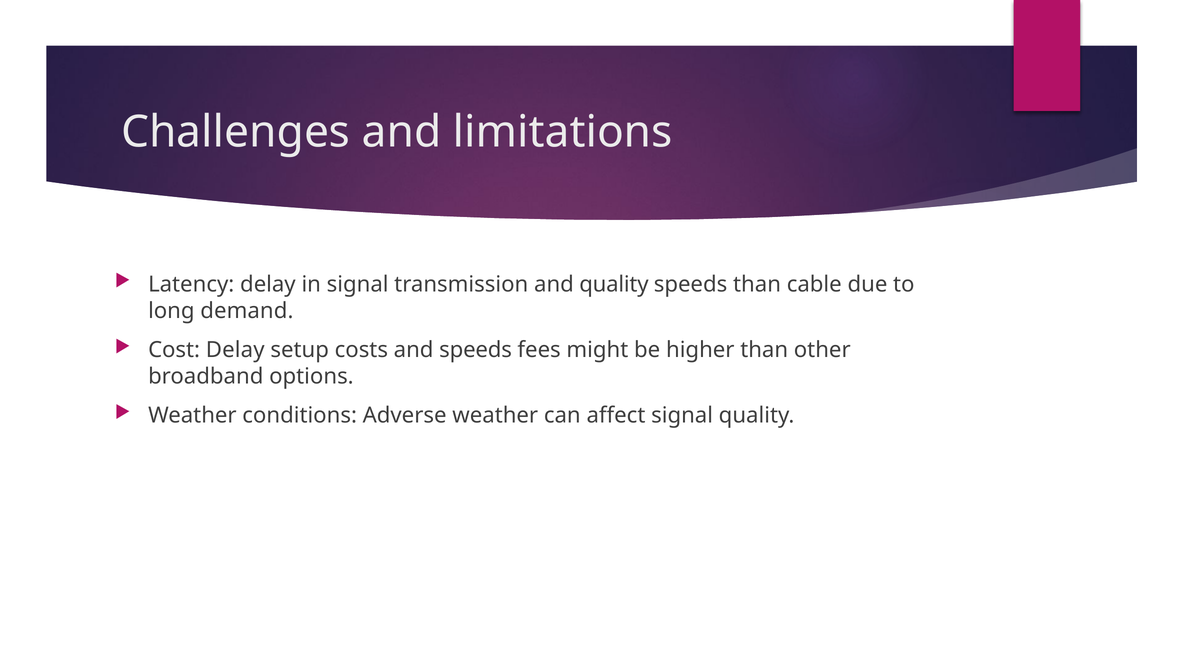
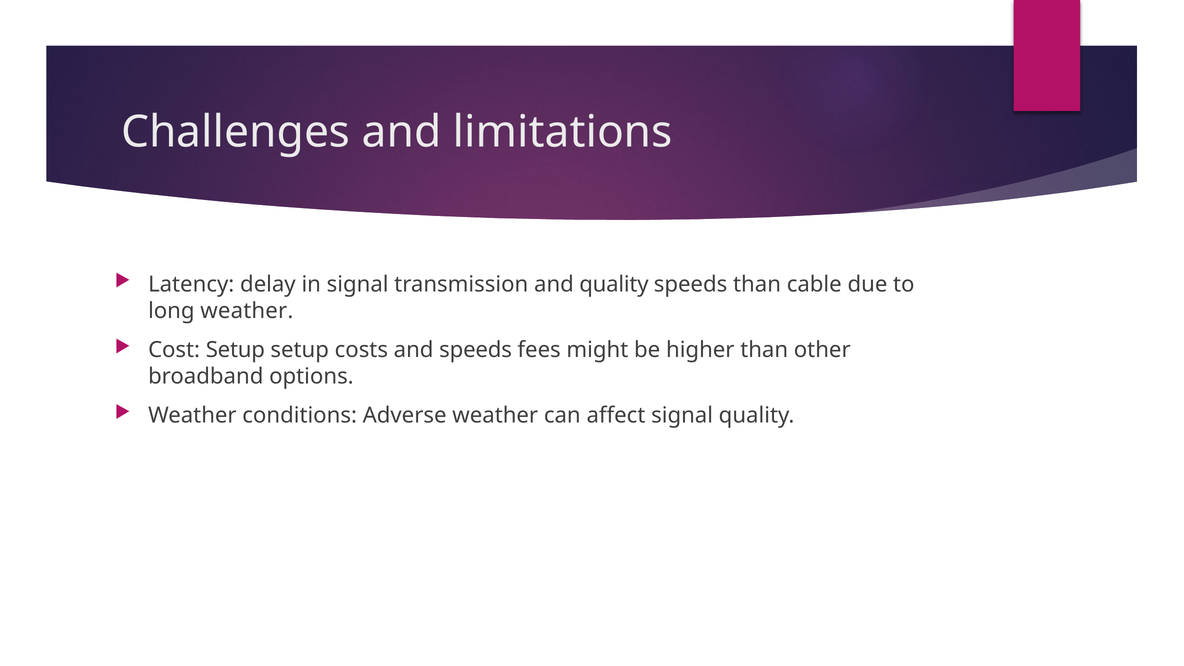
long demand: demand -> weather (247, 311)
Cost Delay: Delay -> Setup (235, 350)
